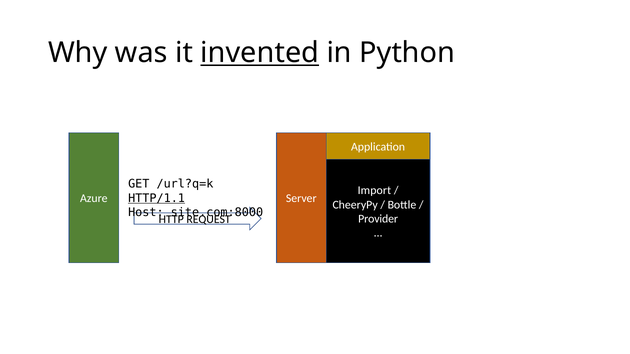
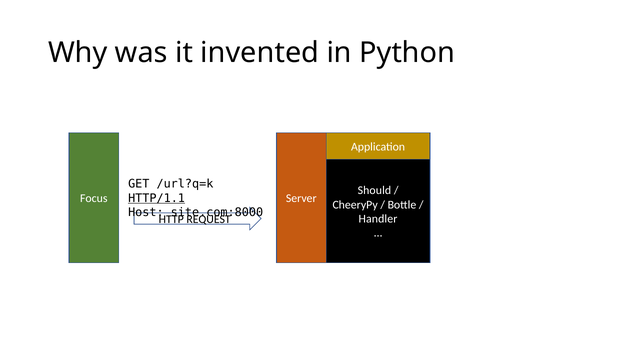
invented underline: present -> none (260, 53)
Import: Import -> Should (374, 191)
Azure: Azure -> Focus (94, 199)
Provider: Provider -> Handler (378, 219)
